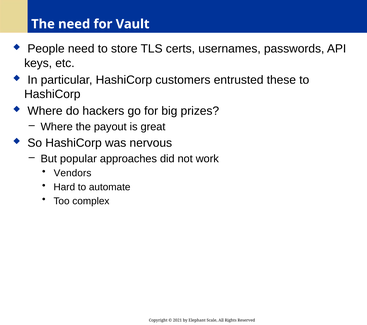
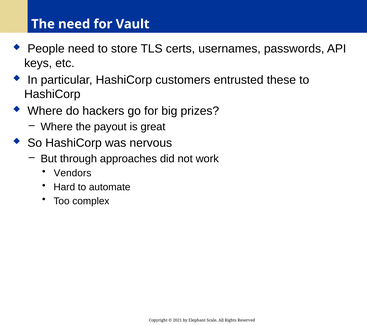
popular: popular -> through (78, 159)
